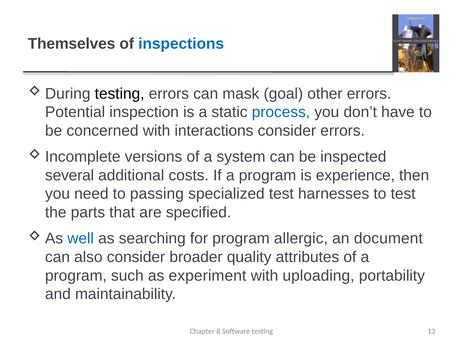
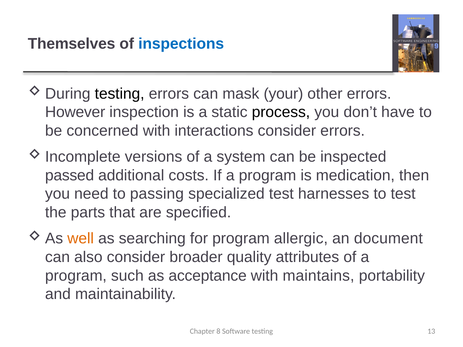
goal: goal -> your (283, 94)
Potential: Potential -> However (75, 112)
process colour: blue -> black (281, 112)
several: several -> passed (70, 175)
experience: experience -> medication (355, 175)
well colour: blue -> orange (81, 239)
experiment: experiment -> acceptance (208, 276)
uploading: uploading -> maintains (319, 276)
